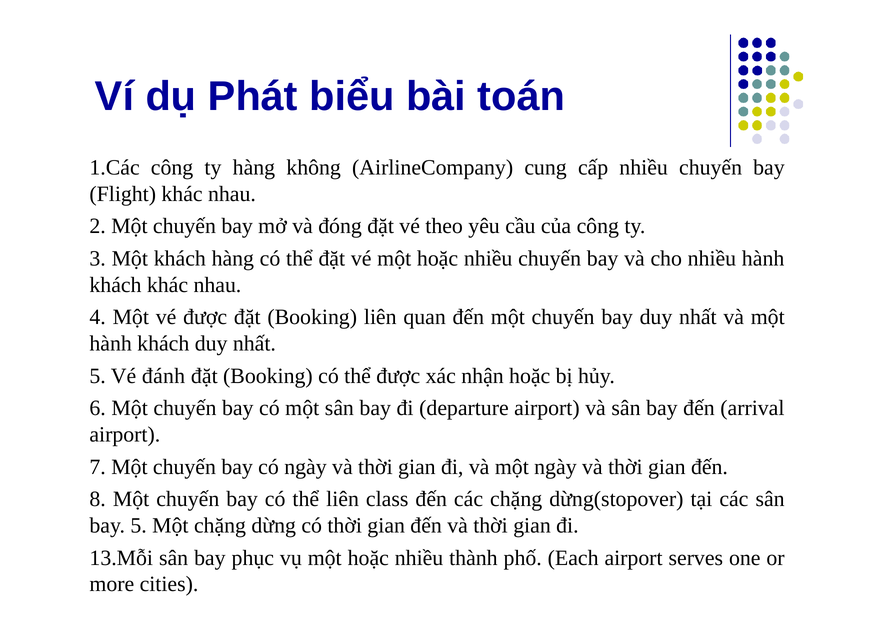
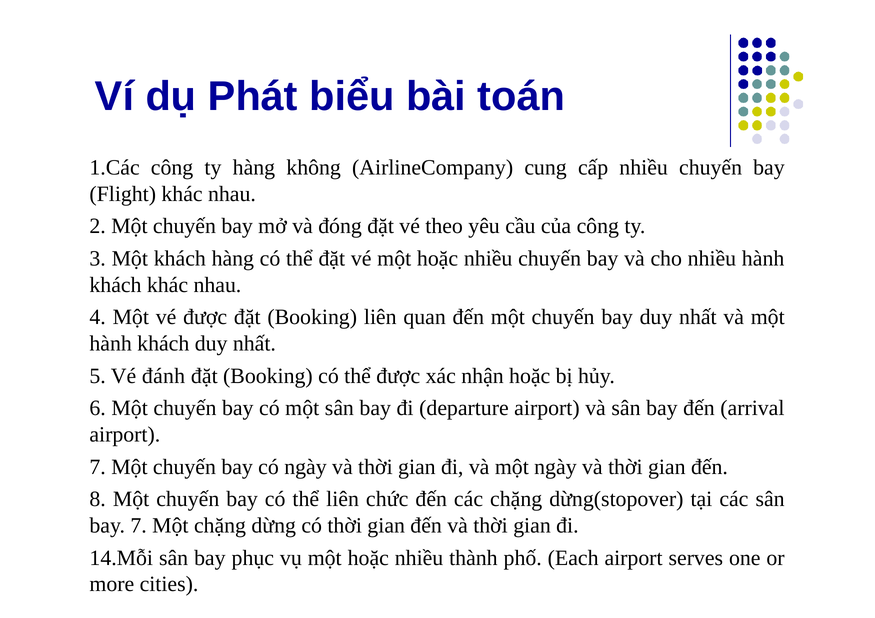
class: class -> chức (387, 499)
bay 5: 5 -> 7 (139, 526)
13.Mỗi: 13.Mỗi -> 14.Mỗi (121, 558)
